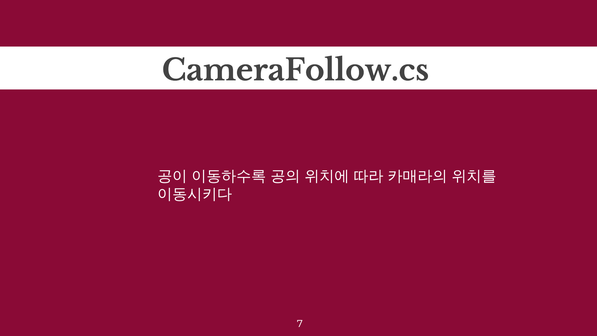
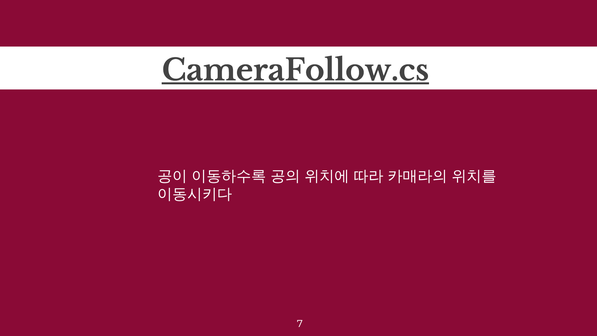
CameraFollow.cs underline: none -> present (295, 70)
